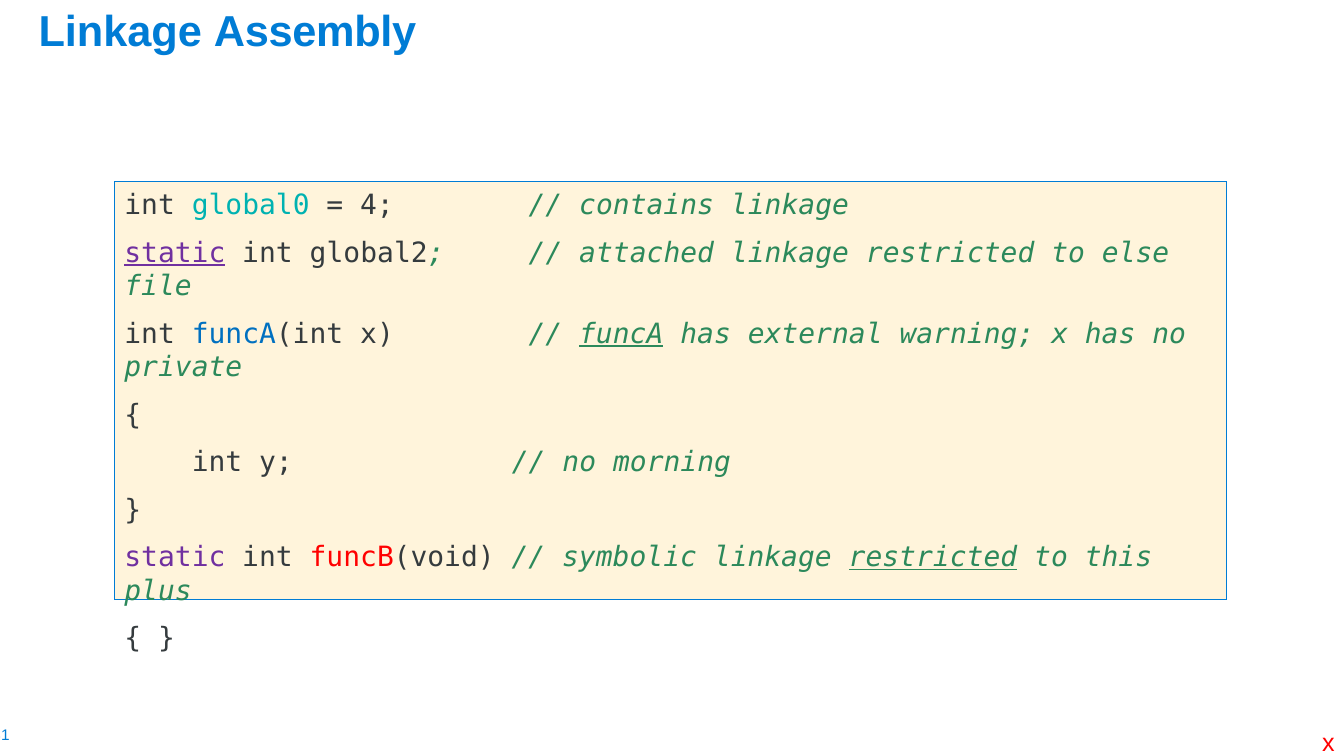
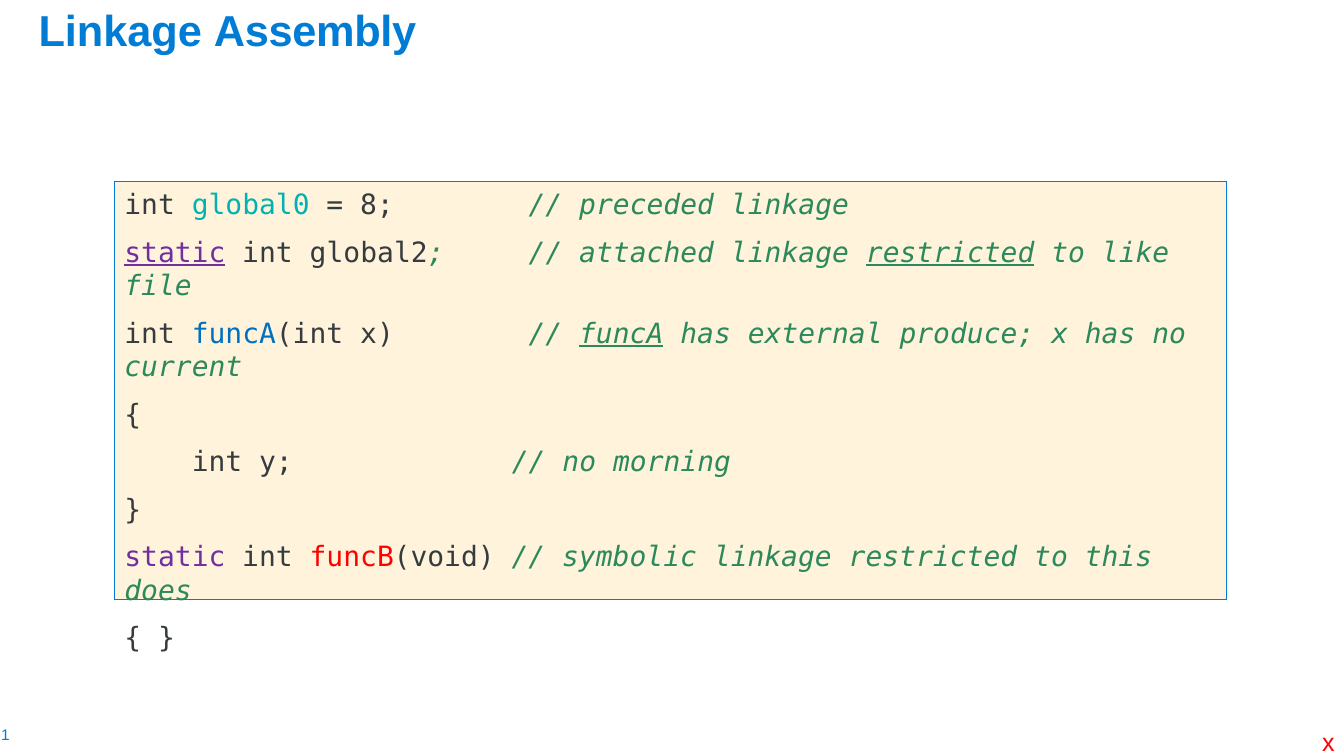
4: 4 -> 8 (377, 206)
contains: contains -> preceded (647, 206)
restricted underline: none -> present (950, 253)
else: else -> like (1136, 253)
warning: warning -> produce (967, 334)
private: private -> current (183, 368)
restricted underline: present -> none (933, 558)
plus: plus -> does (158, 591)
